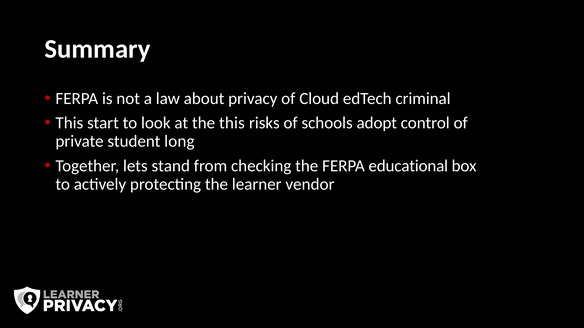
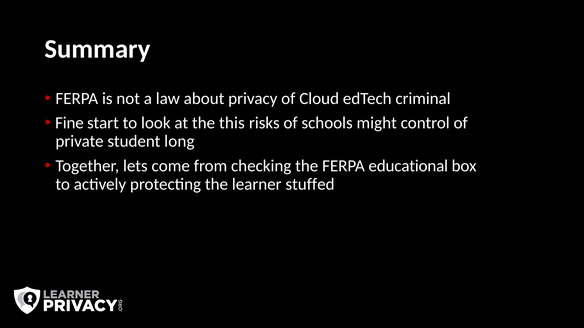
This: This -> Fine (69, 123)
adopt: adopt -> might (377, 123)
stand: stand -> come (171, 166)
vendor: vendor -> stuffed (310, 184)
